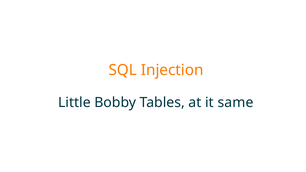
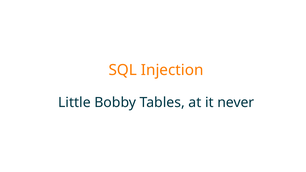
same: same -> never (236, 103)
